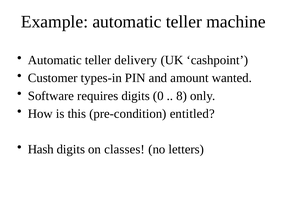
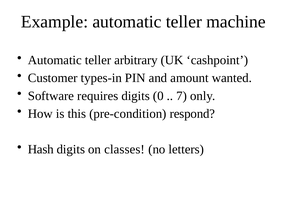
delivery: delivery -> arbitrary (136, 60)
8: 8 -> 7 (182, 96)
entitled: entitled -> respond (192, 114)
